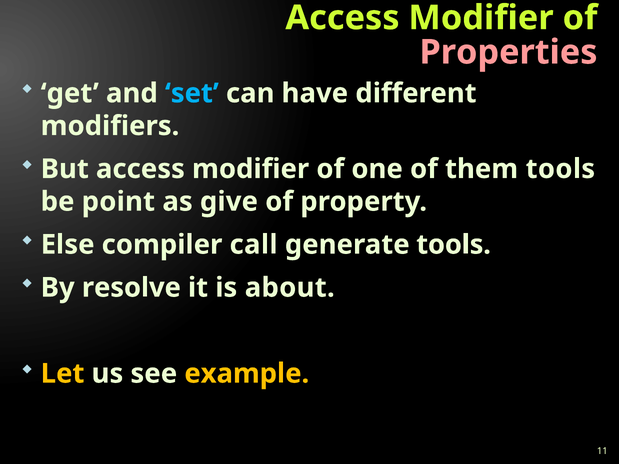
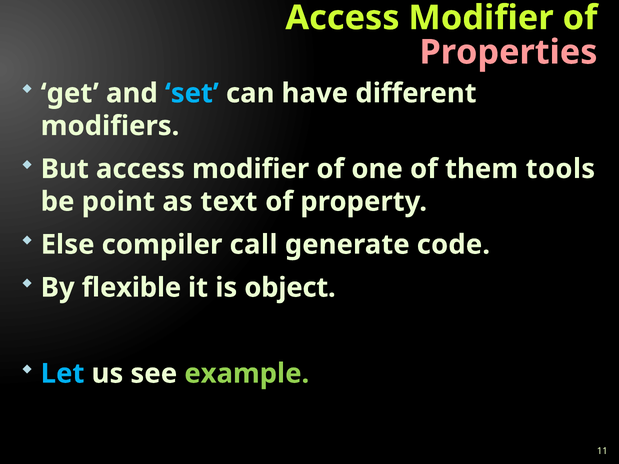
give: give -> text (229, 202)
generate tools: tools -> code (453, 245)
resolve: resolve -> flexible (131, 288)
about: about -> object (290, 288)
Let colour: yellow -> light blue (63, 374)
example colour: yellow -> light green (247, 374)
